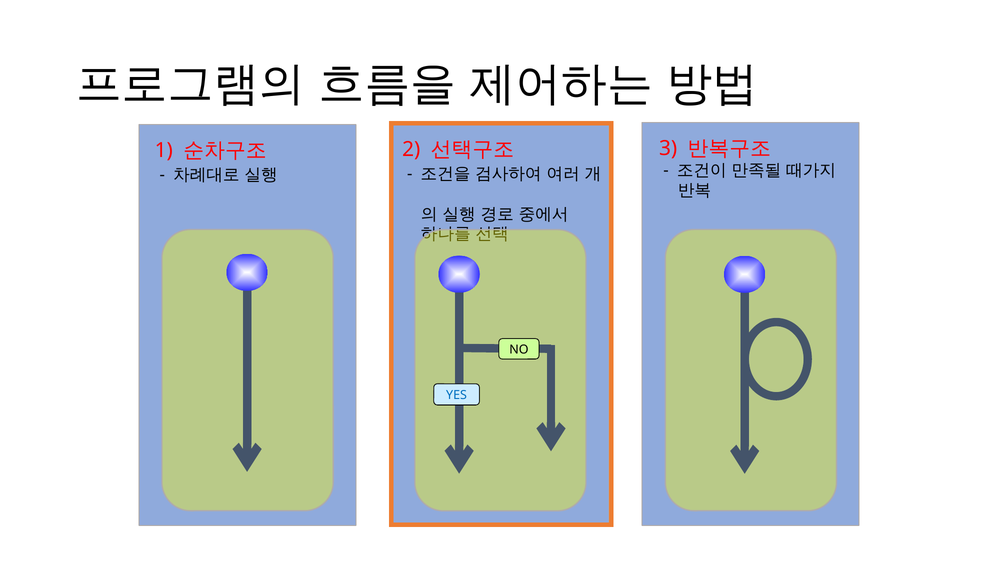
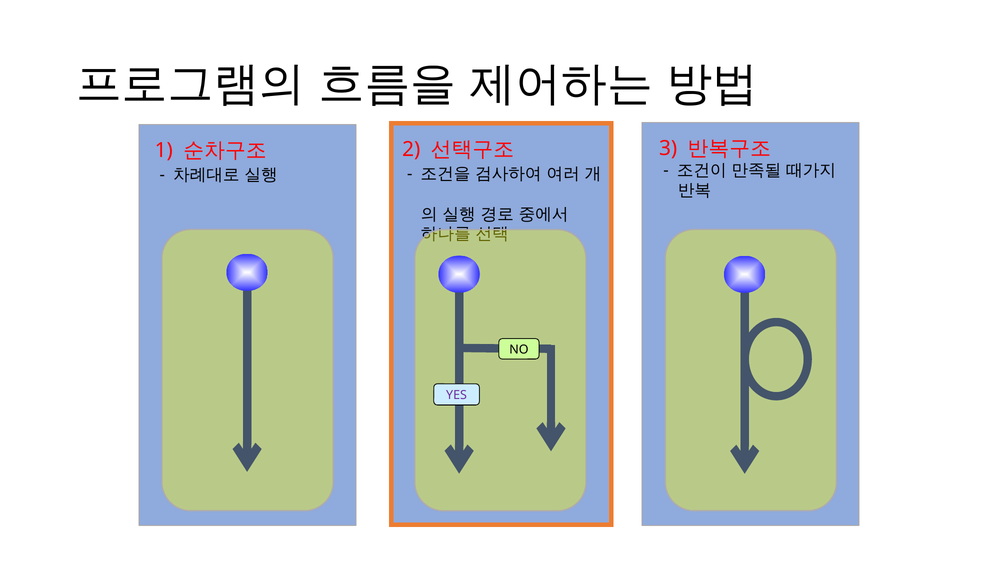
YES colour: blue -> purple (457, 395)
